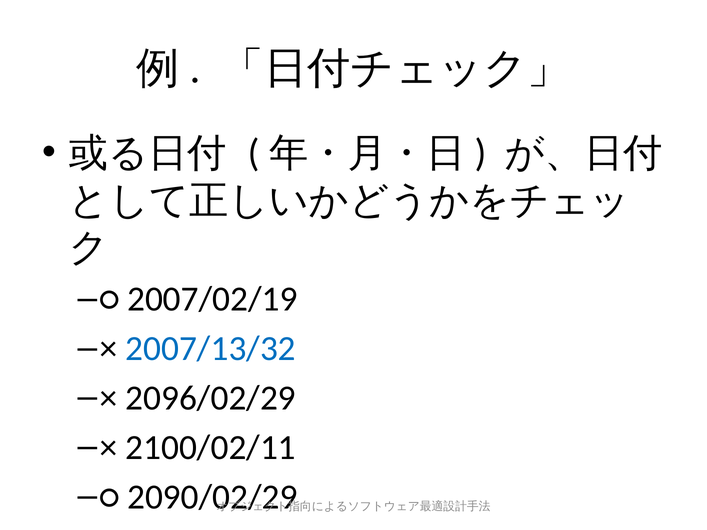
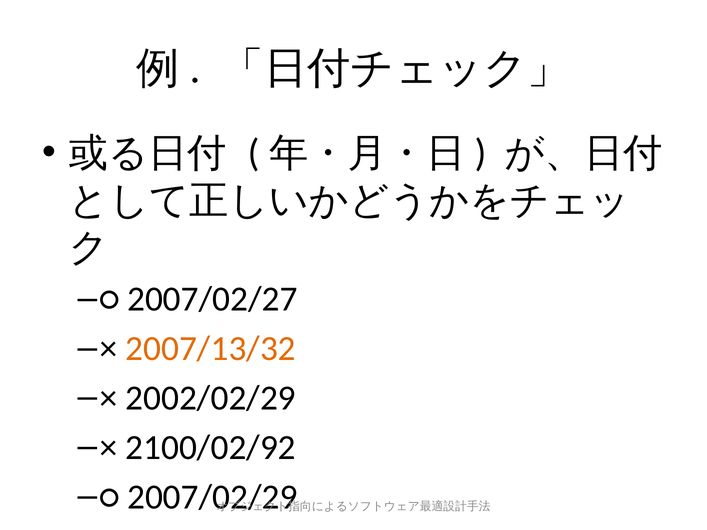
2007/02/19: 2007/02/19 -> 2007/02/27 (212, 299)
2007/13/32 colour: blue -> orange (211, 349)
2096/02/29: 2096/02/29 -> 2002/02/29 (211, 398)
2100/02/11: 2100/02/11 -> 2100/02/92 (211, 448)
2090/02/29: 2090/02/29 -> 2007/02/29 (212, 497)
